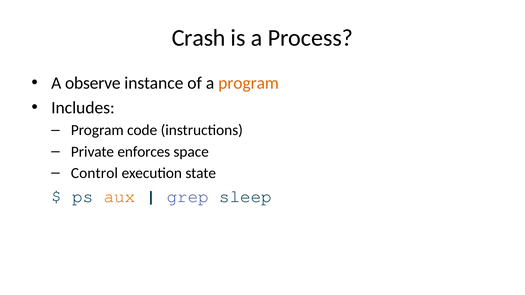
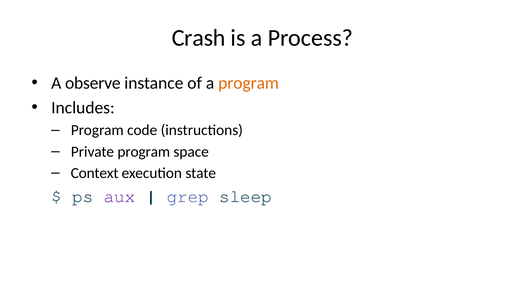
Private enforces: enforces -> program (144, 152)
Control: Control -> Context (95, 173)
aux colour: orange -> purple (119, 197)
